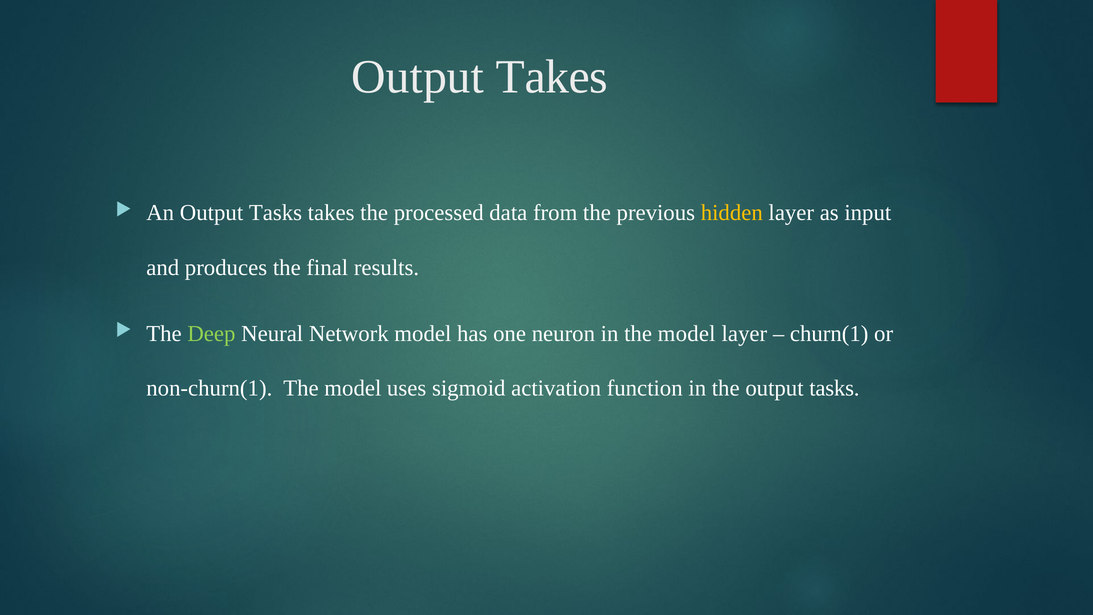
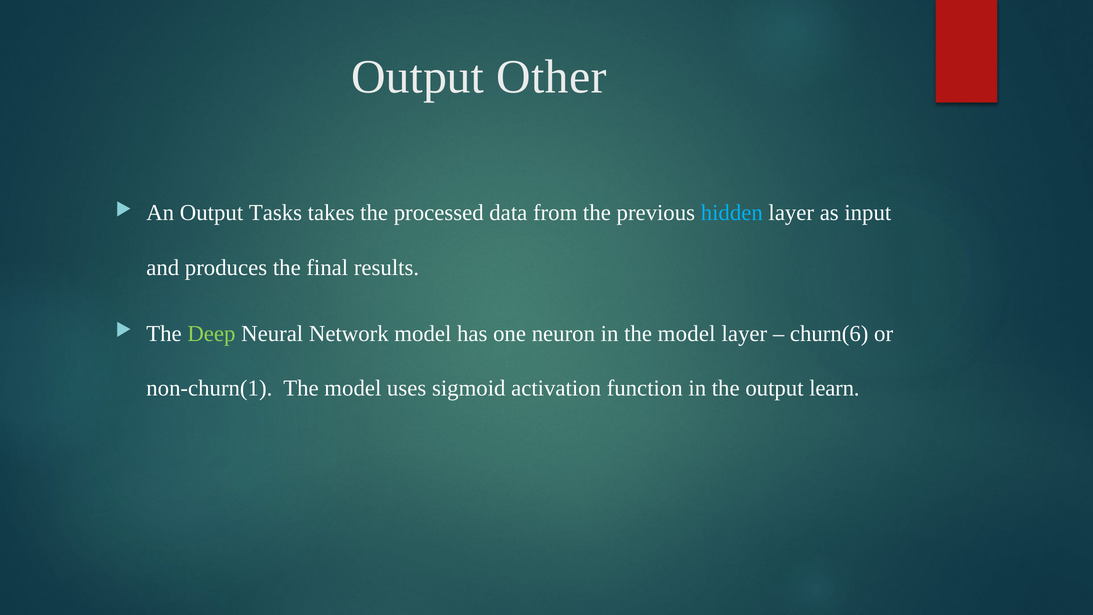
Output Takes: Takes -> Other (551, 77)
hidden colour: yellow -> light blue (732, 213)
churn(1: churn(1 -> churn(6 (829, 334)
the output tasks: tasks -> learn (834, 388)
